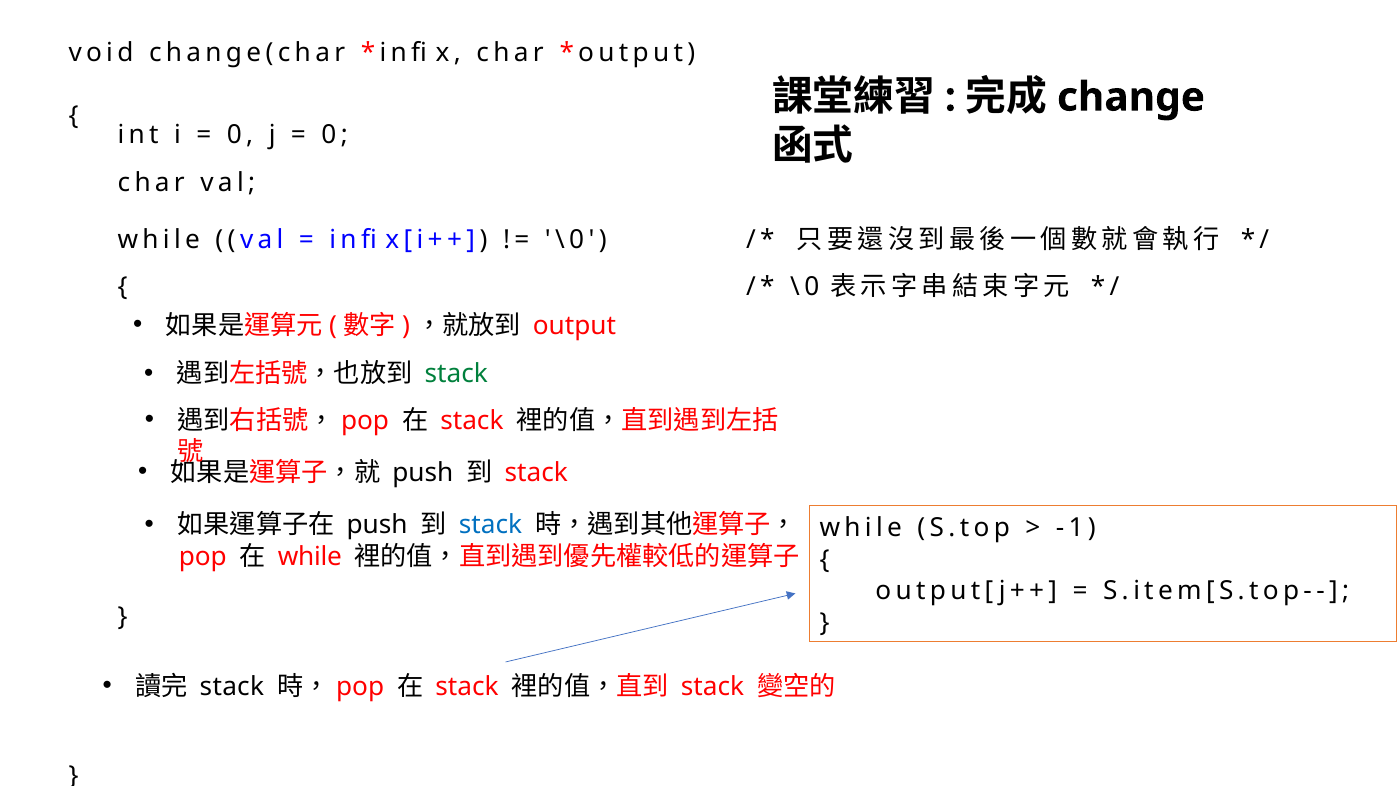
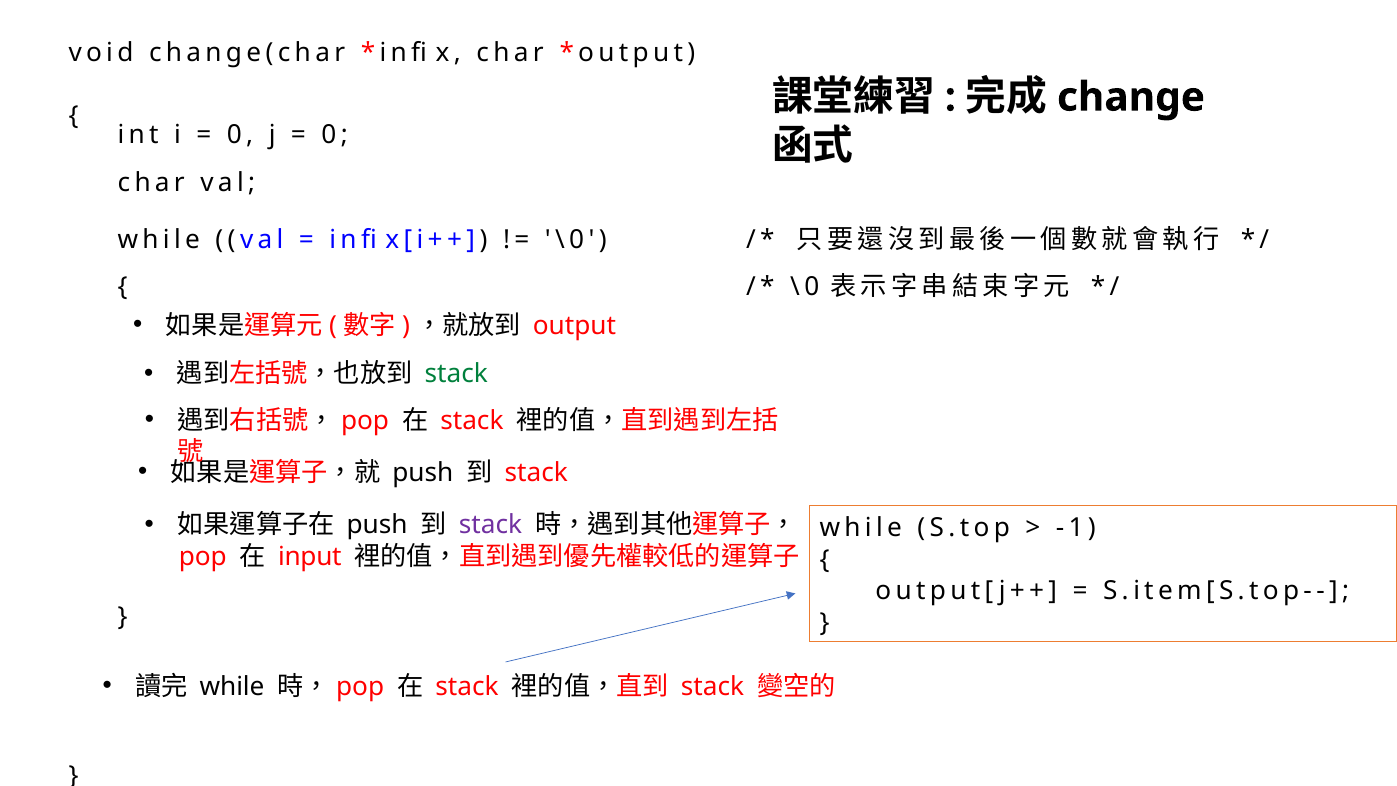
stack colour: blue -> purple (491, 525)
while: while -> input (310, 556)
stack: stack -> while (232, 686)
